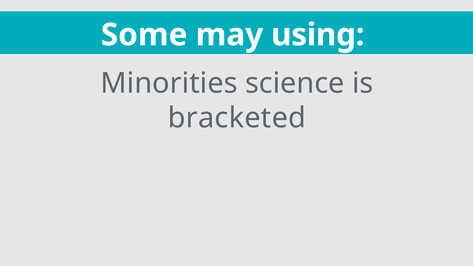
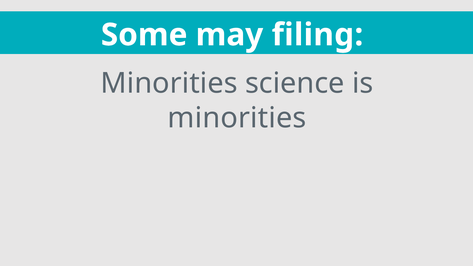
using: using -> filing (317, 35)
bracketed: bracketed -> minorities (237, 118)
